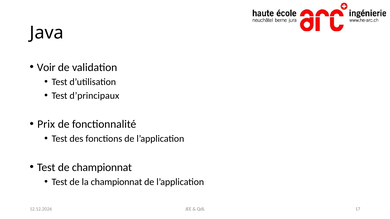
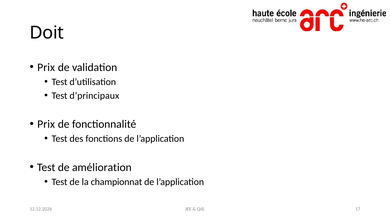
Java: Java -> Doit (47, 33)
Voir: Voir -> Prix (46, 67)
de championnat: championnat -> amélioration (102, 168)
